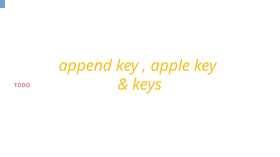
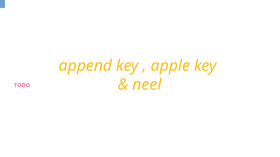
keys: keys -> neel (147, 85)
